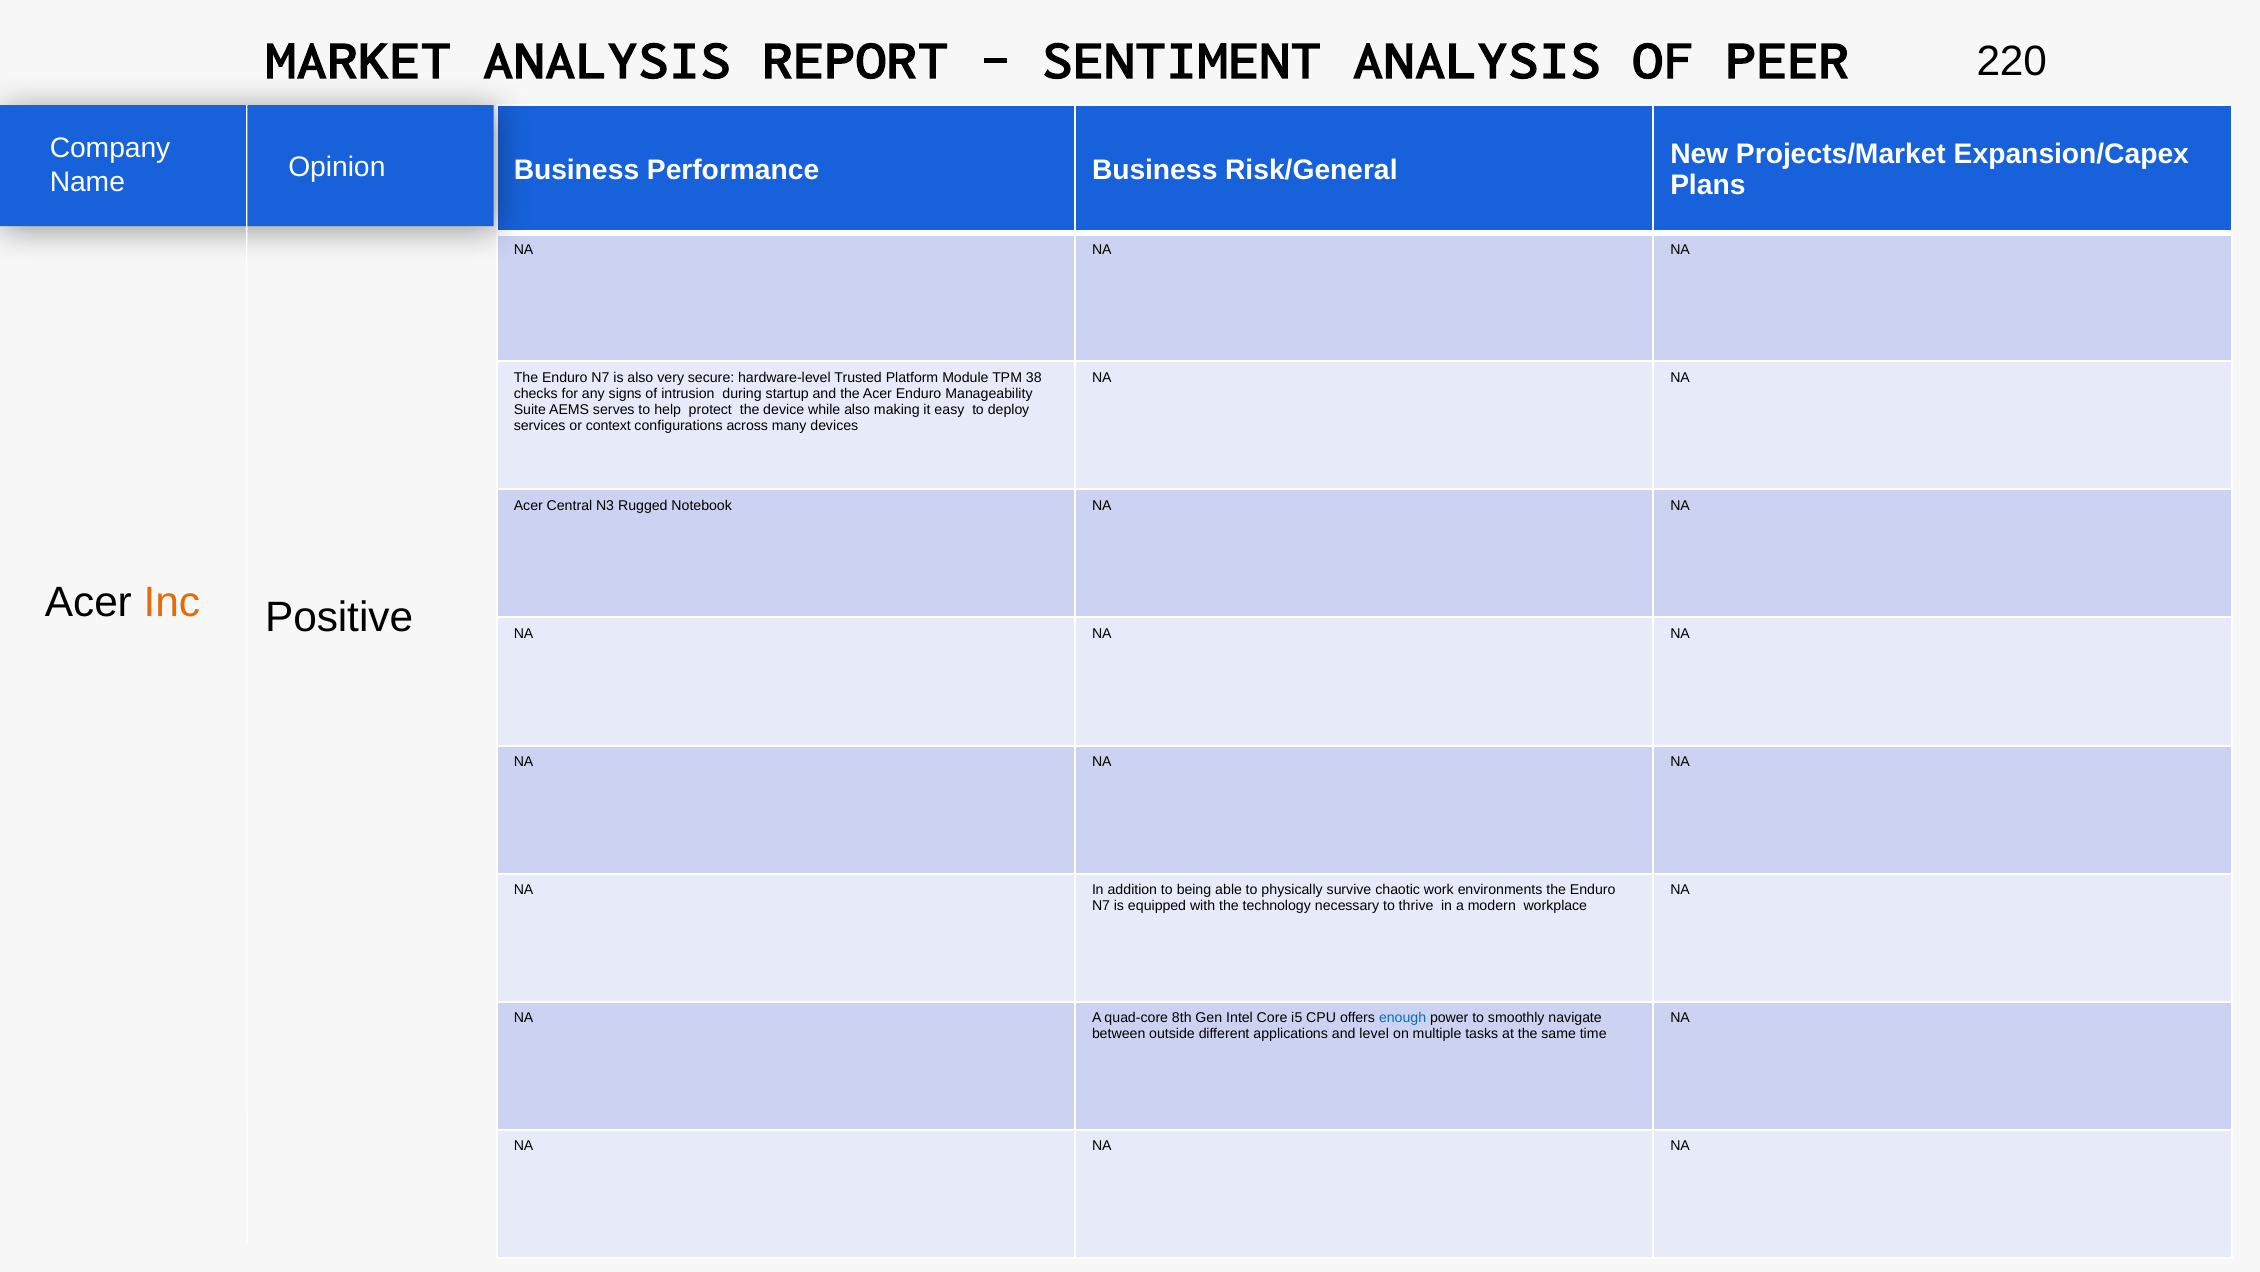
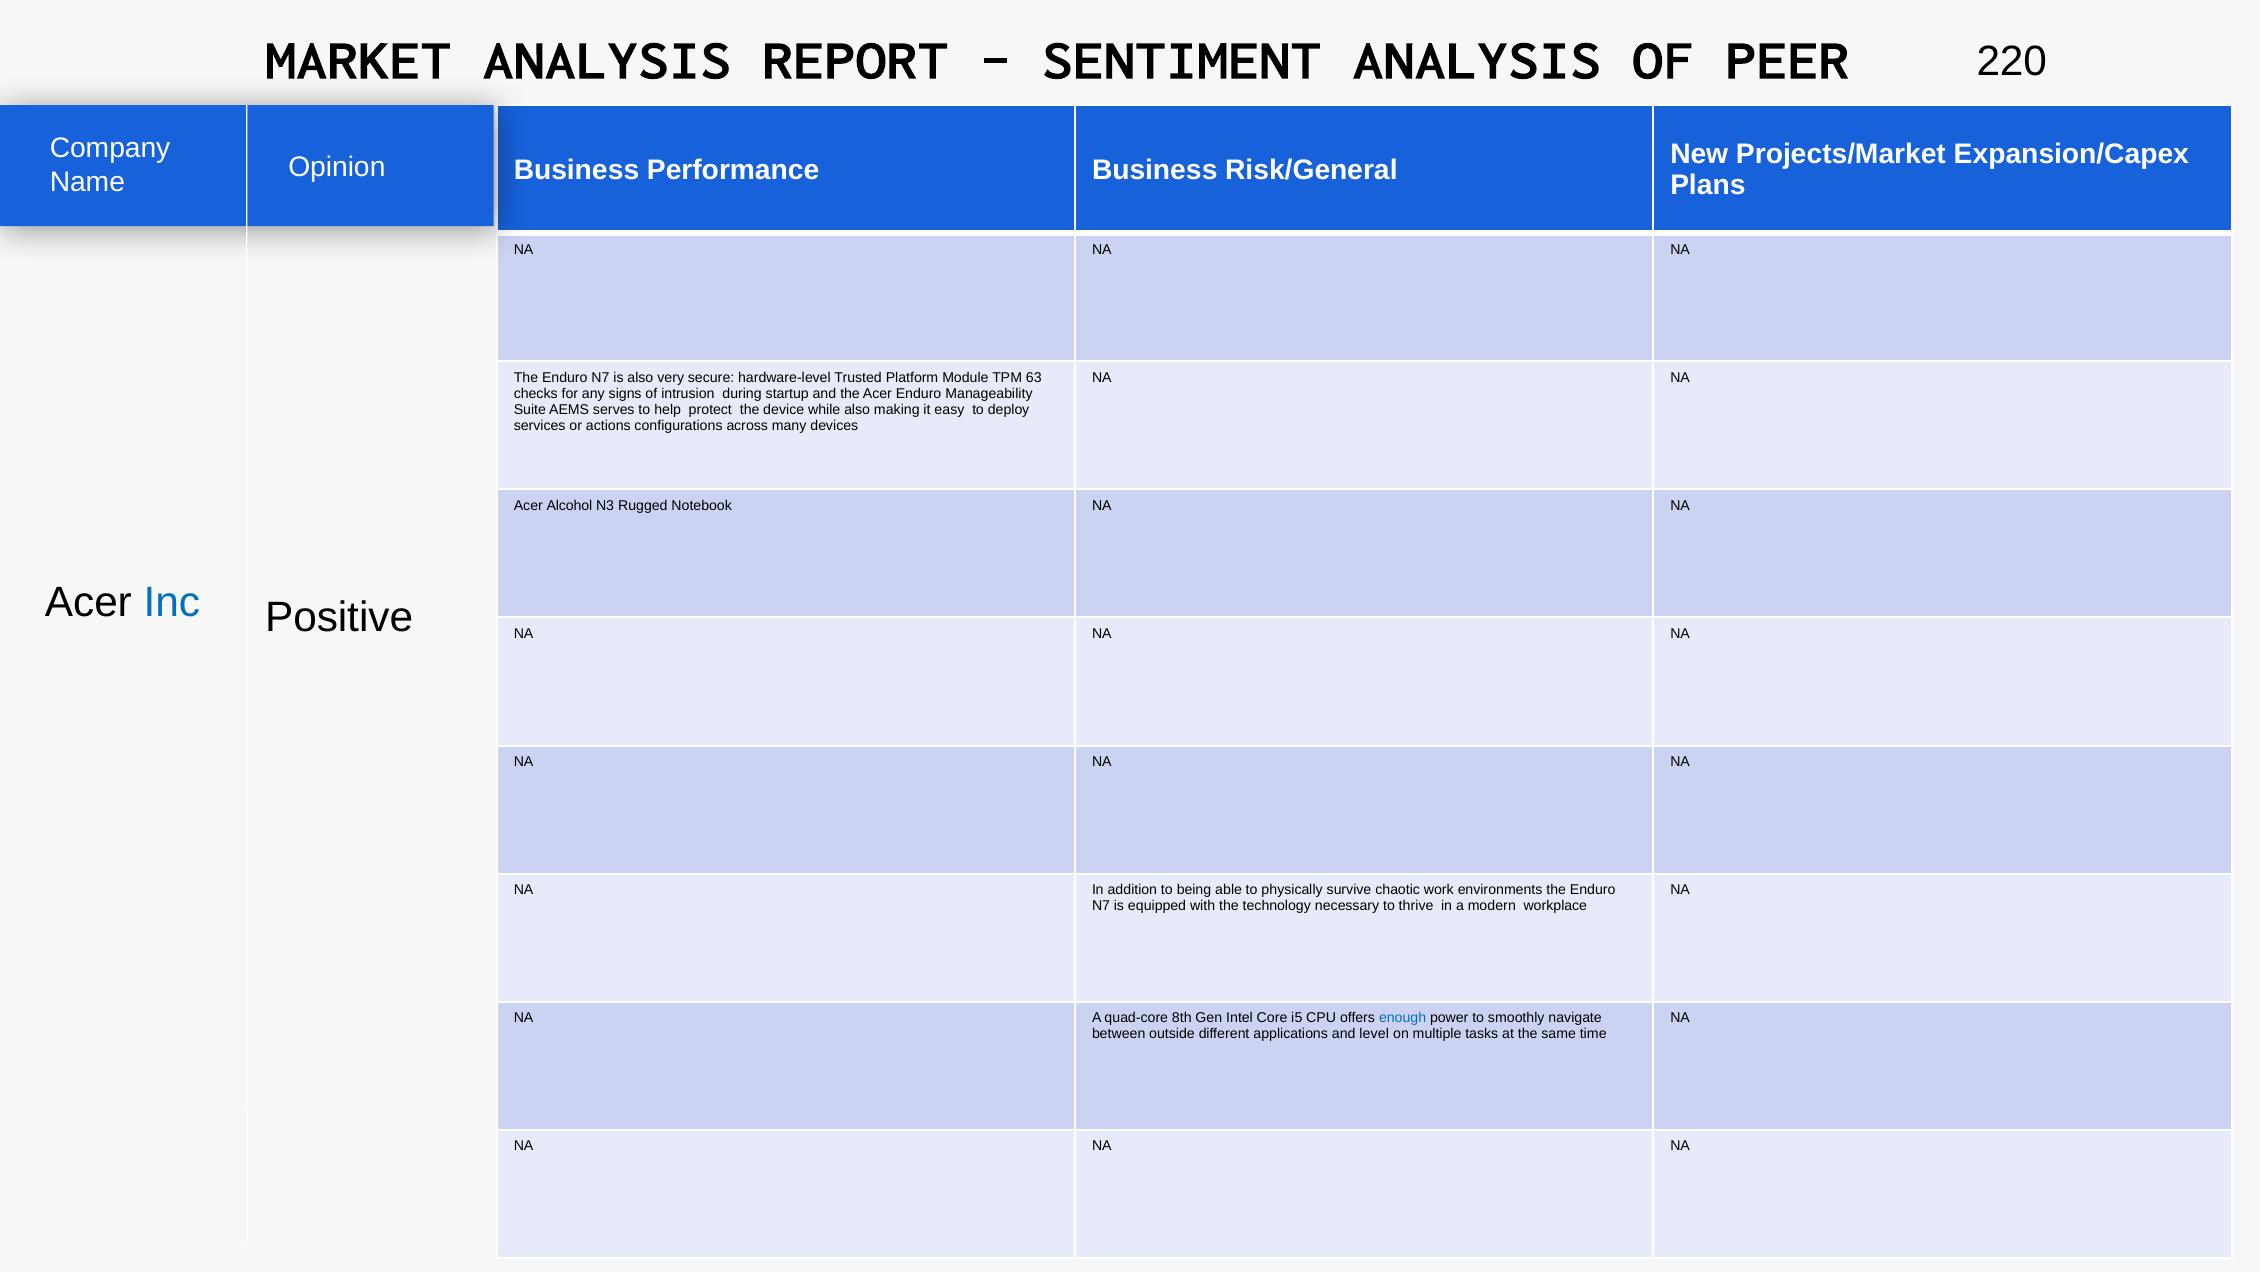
38: 38 -> 63 (1034, 378)
context: context -> actions (608, 425)
Central: Central -> Alcohol (569, 506)
Inc colour: orange -> blue (172, 602)
